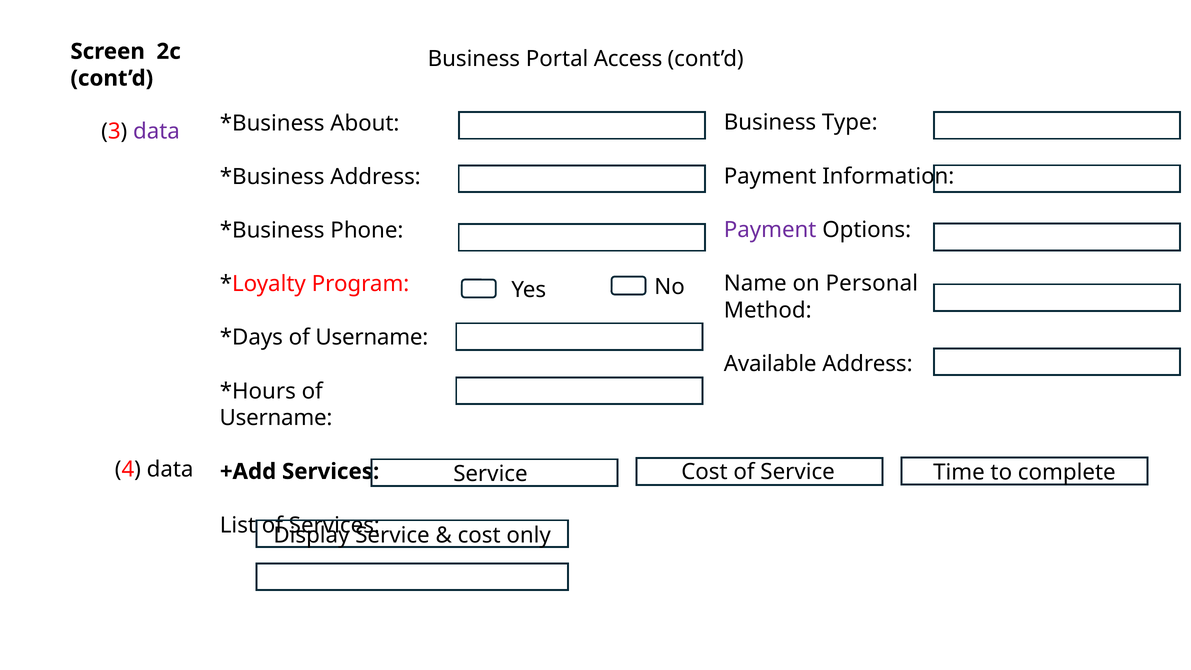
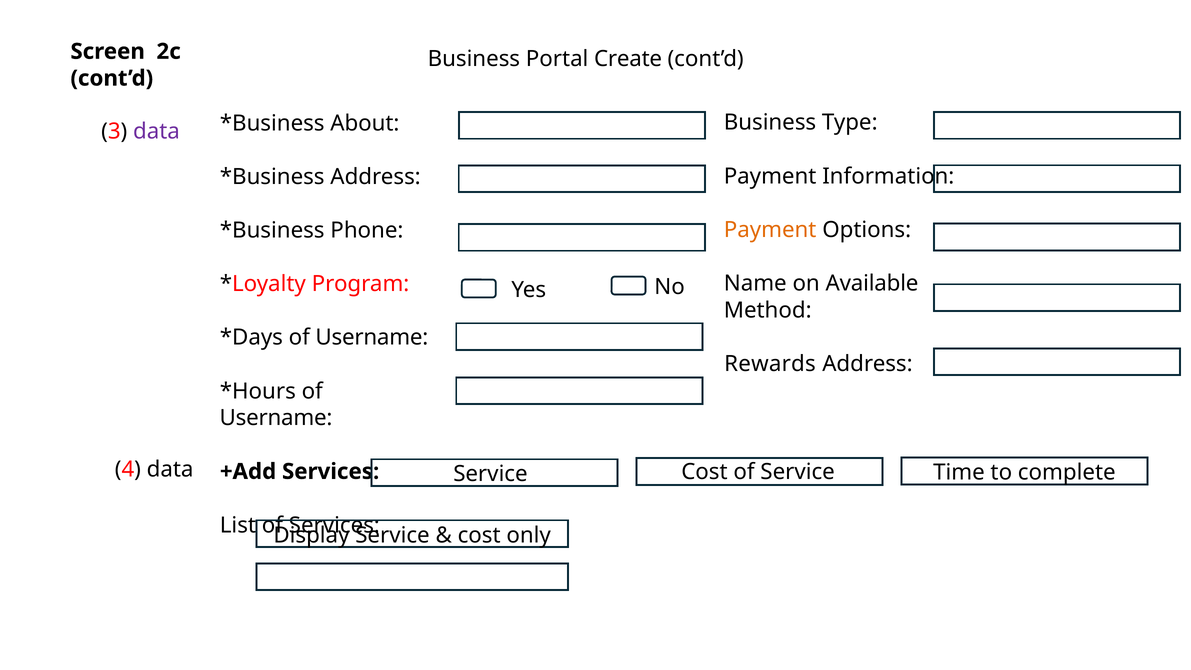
Access: Access -> Create (628, 59)
Payment colour: purple -> orange (770, 230)
Personal: Personal -> Available (872, 283)
Available: Available -> Rewards (770, 364)
